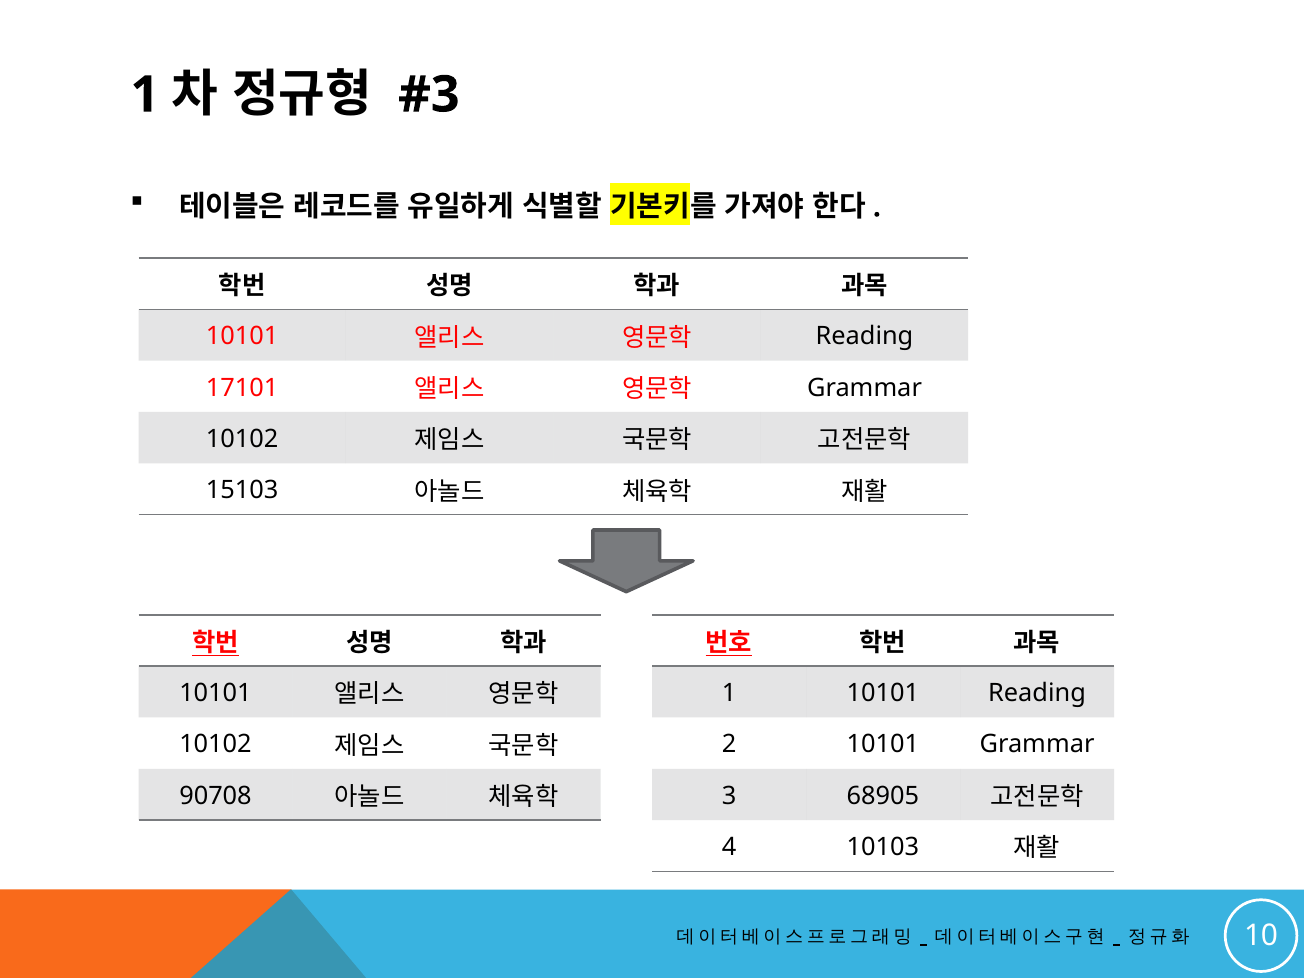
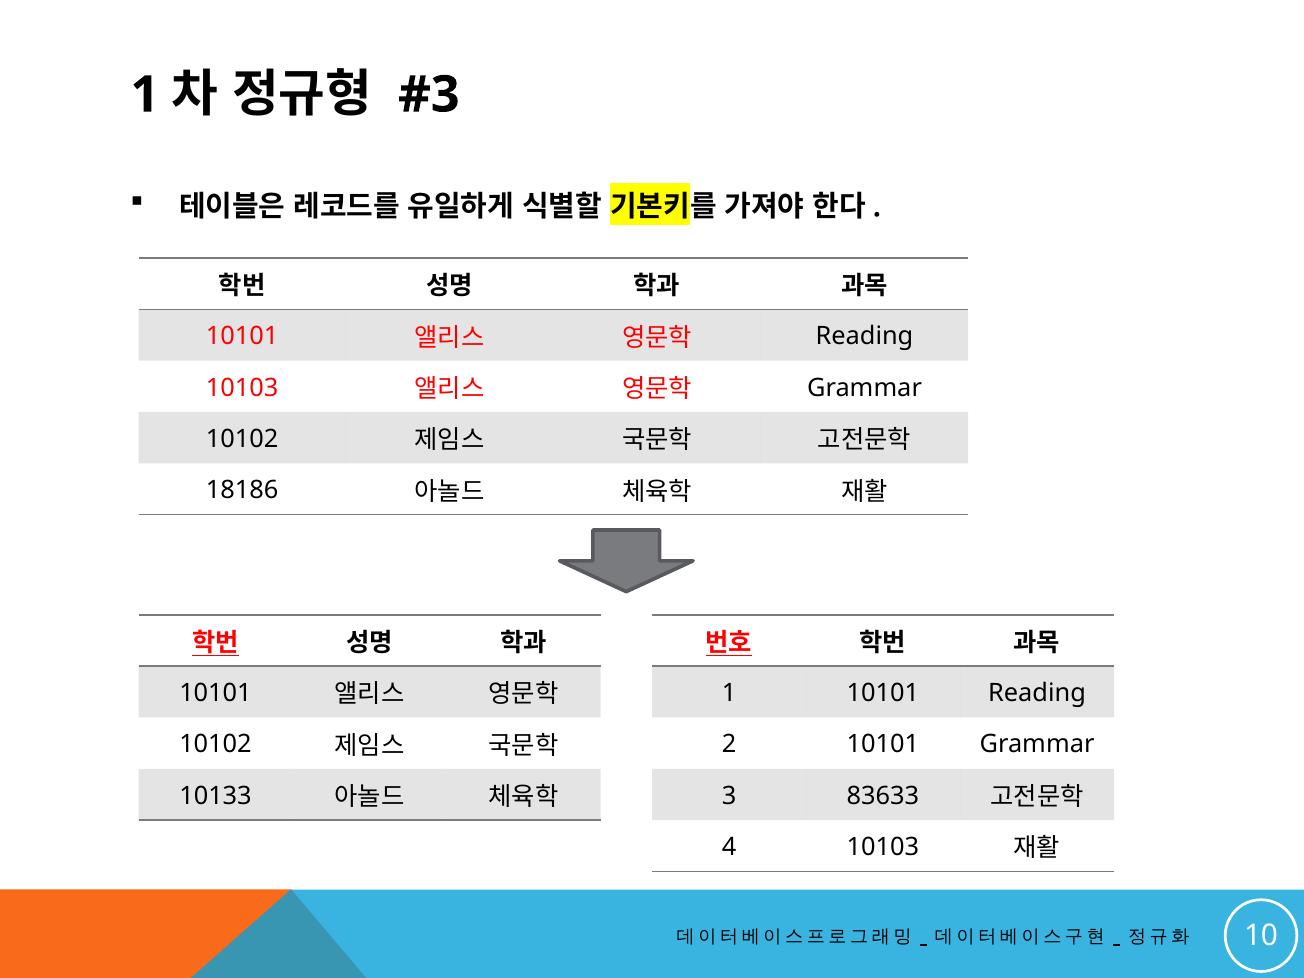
17101: 17101 -> 10103 (242, 388)
15103: 15103 -> 18186 (242, 490)
90708: 90708 -> 10133 (216, 796)
68905: 68905 -> 83633 (883, 796)
